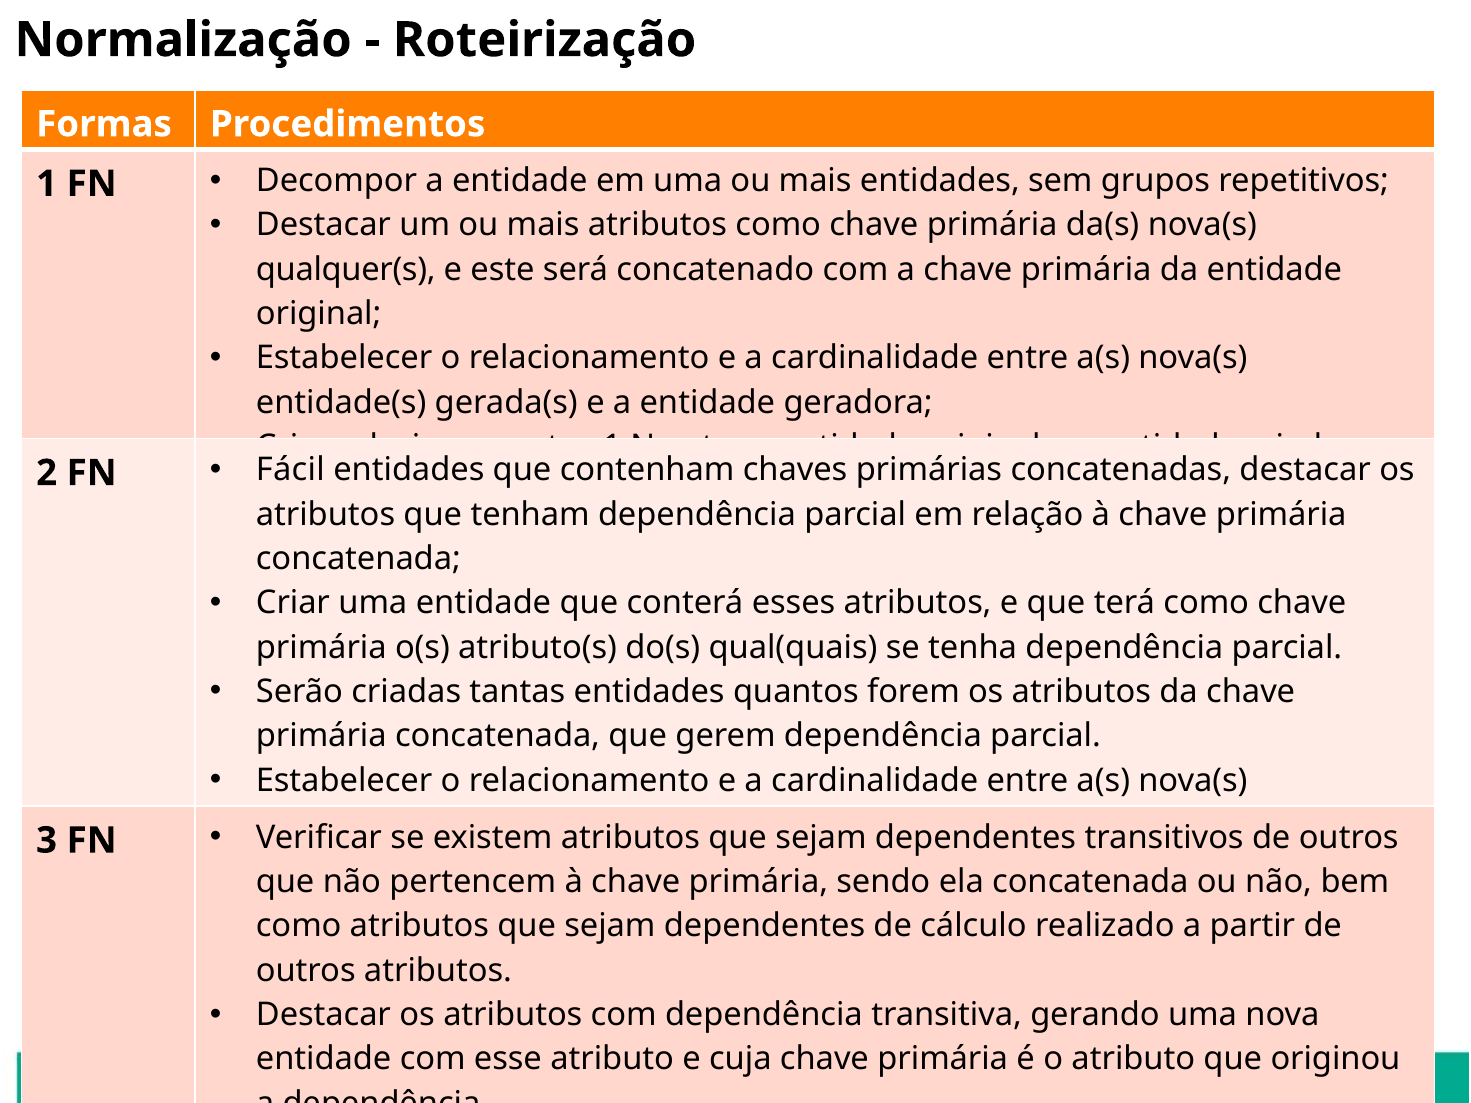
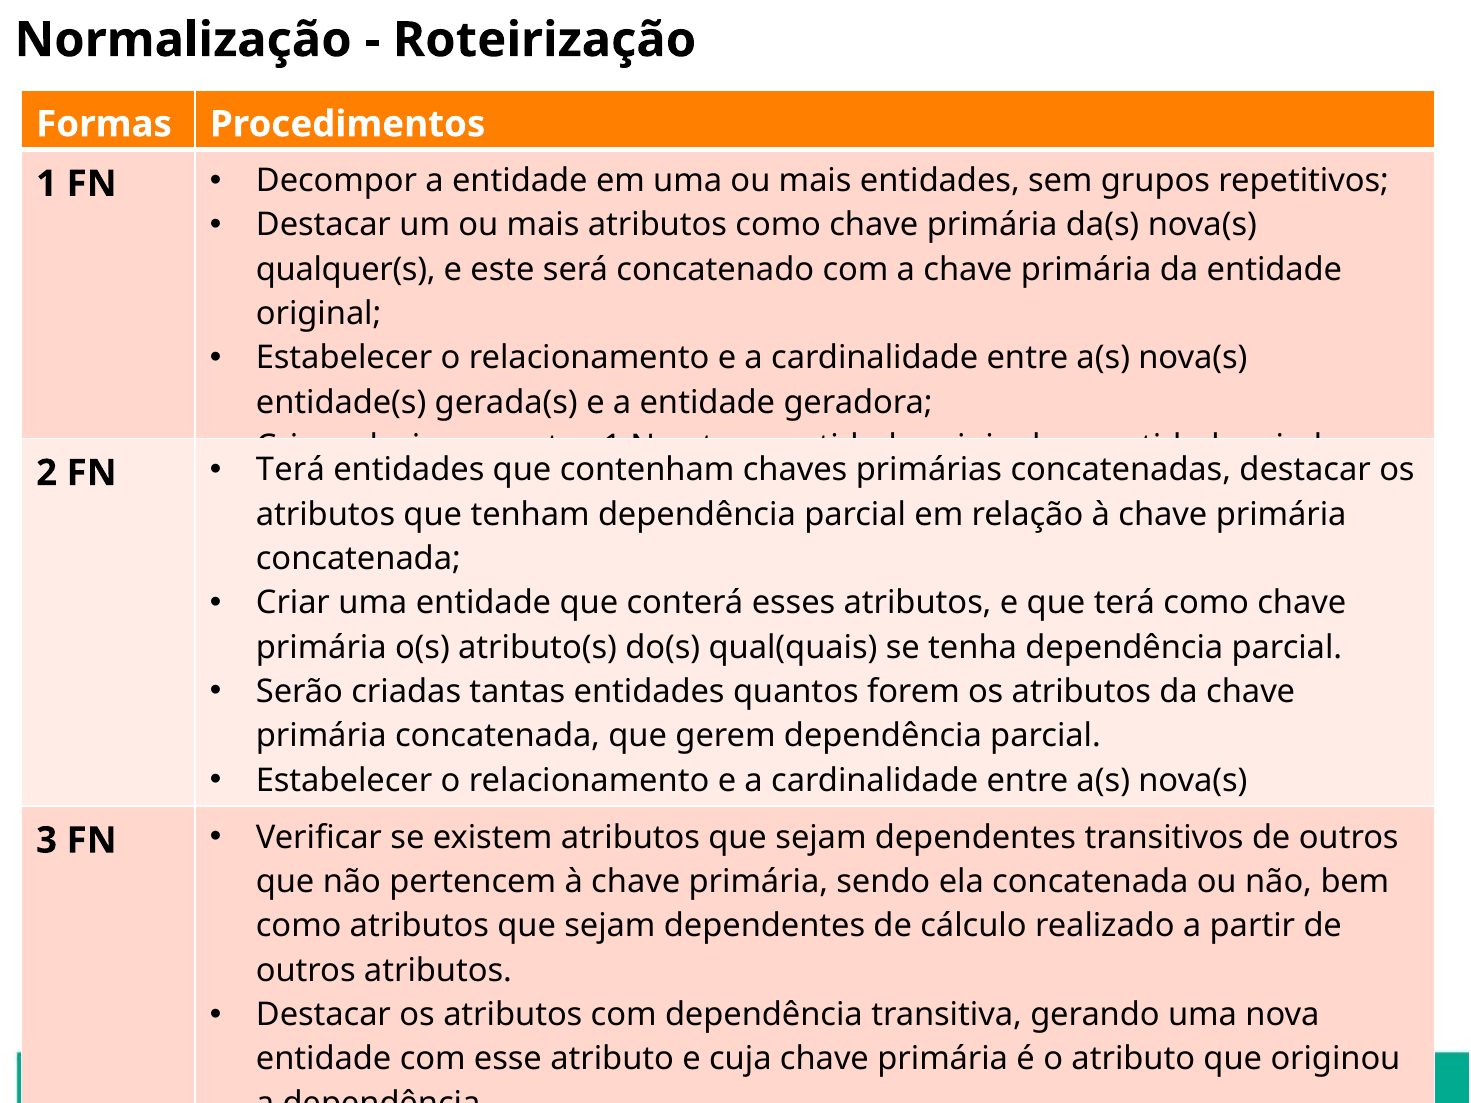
Fácil: Fácil -> Terá (290, 470)
